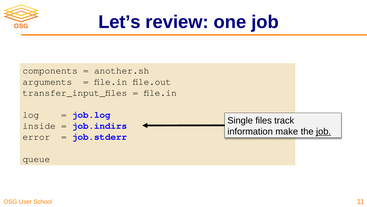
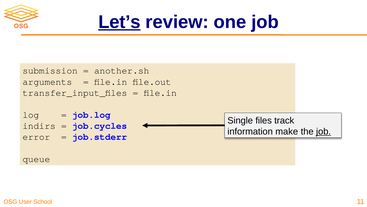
Let’s underline: none -> present (119, 22)
components: components -> submission (50, 70)
inside: inside -> indirs (39, 126)
job.indirs: job.indirs -> job.cycles (100, 126)
